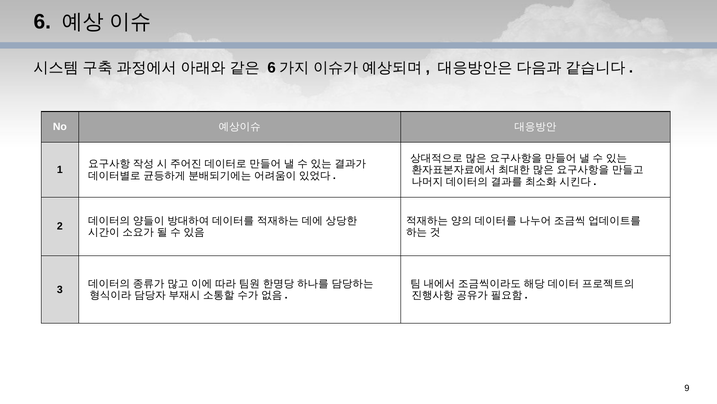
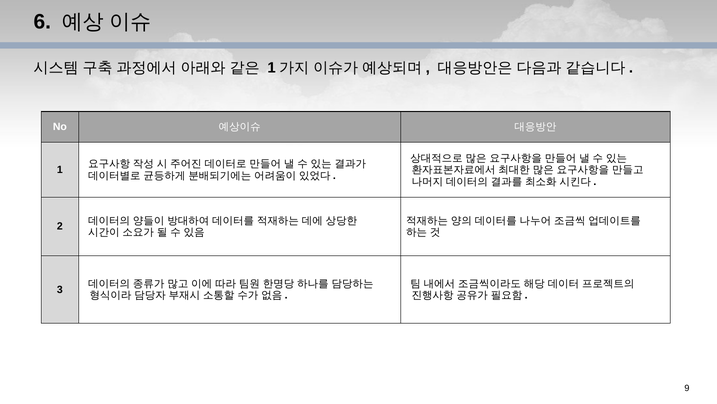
6: 6 -> 1 (272, 68)
